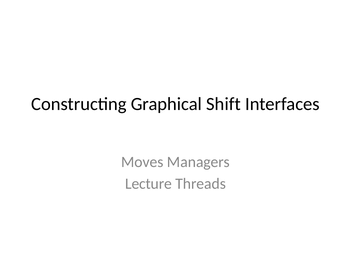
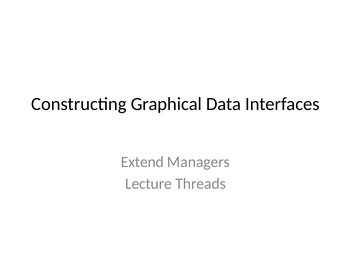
Shift: Shift -> Data (224, 104)
Moves: Moves -> Extend (142, 161)
